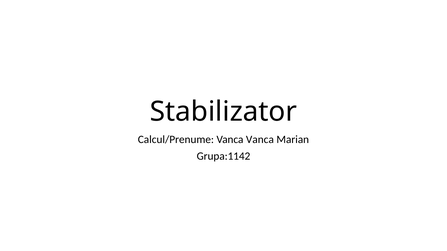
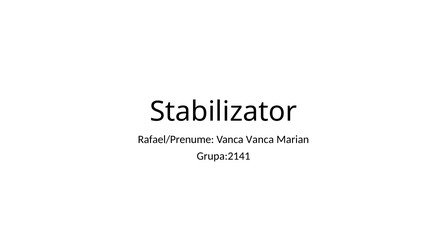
Calcul/Prenume: Calcul/Prenume -> Rafael/Prenume (176, 140)
Grupa:1142: Grupa:1142 -> Grupa:2141 (223, 156)
